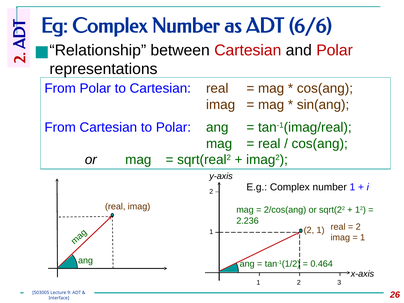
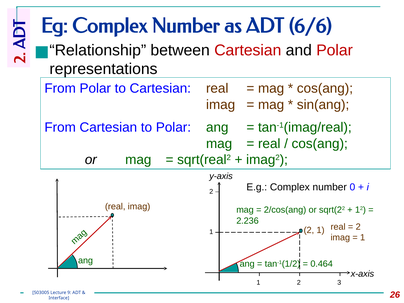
number 1: 1 -> 0 (352, 187)
